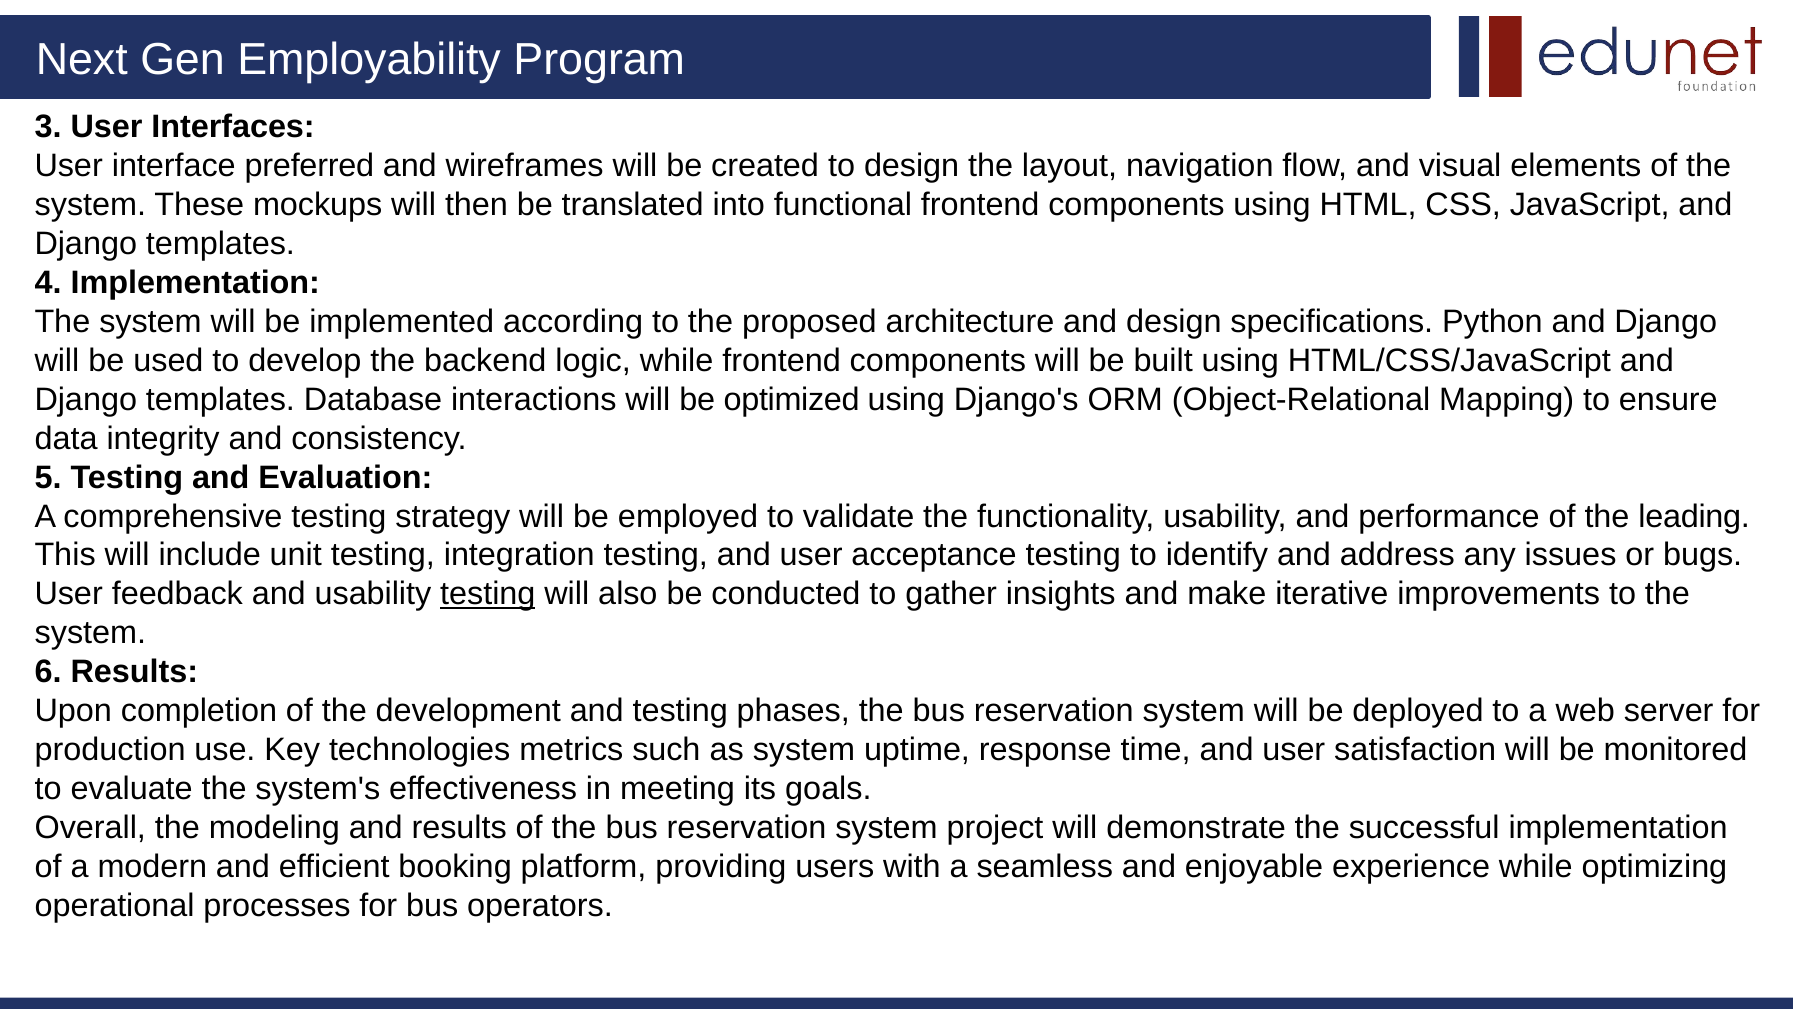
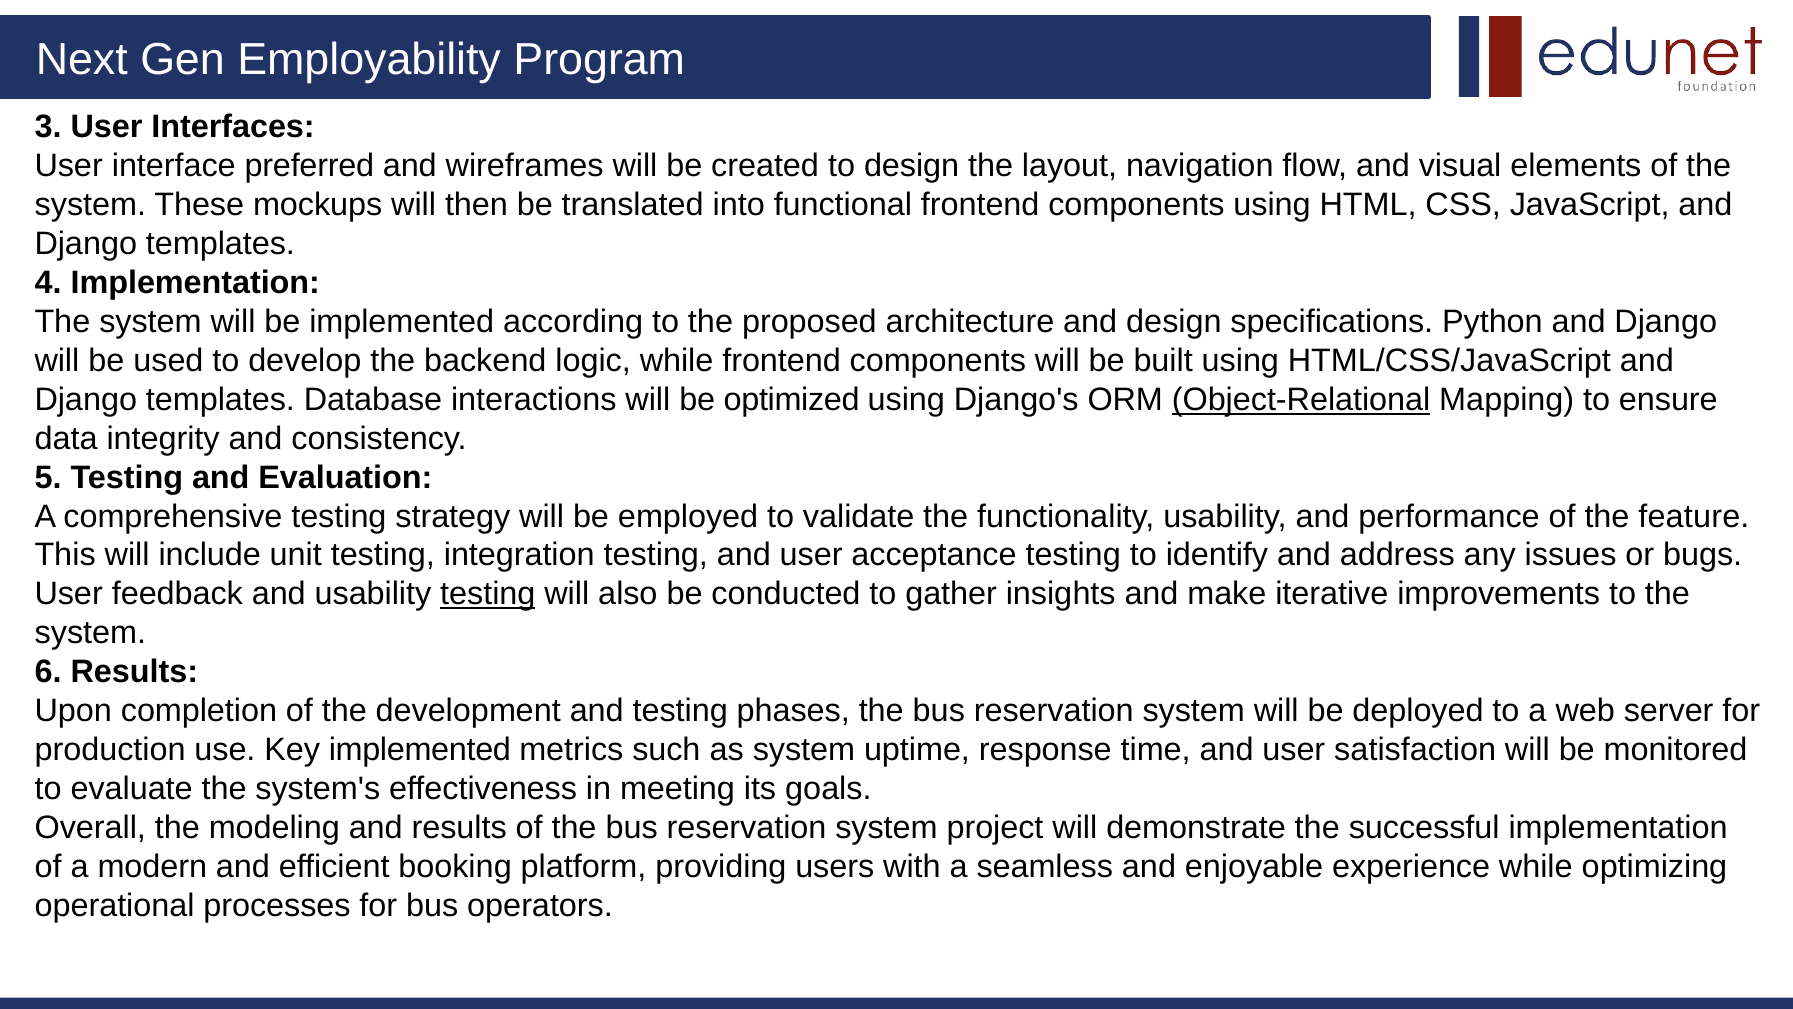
Object-Relational underline: none -> present (1301, 399)
leading: leading -> feature (1694, 516)
Key technologies: technologies -> implemented (420, 749)
